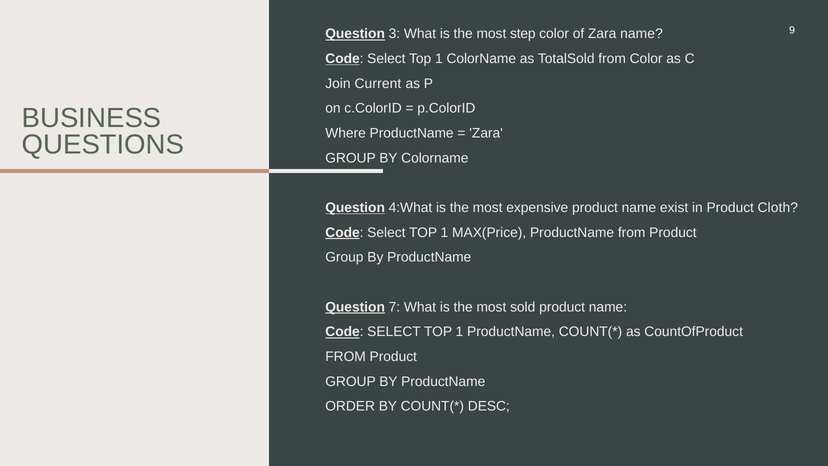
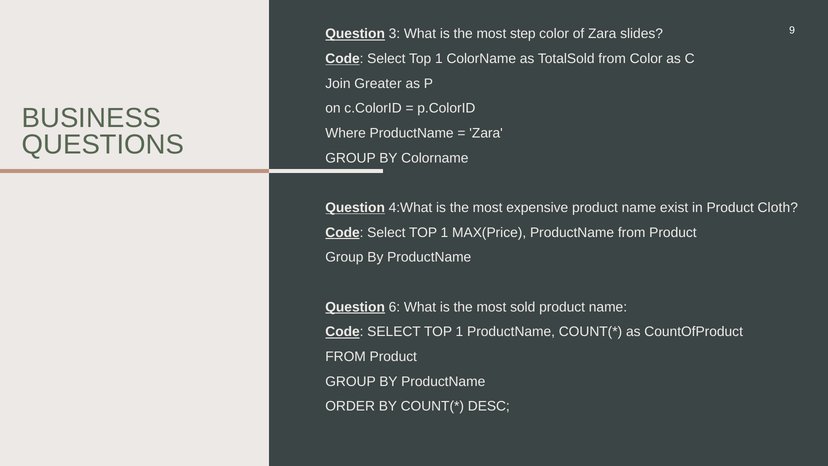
Zara name: name -> slides (642, 34)
Current: Current -> Greater (378, 83)
7: 7 -> 6 (394, 307)
